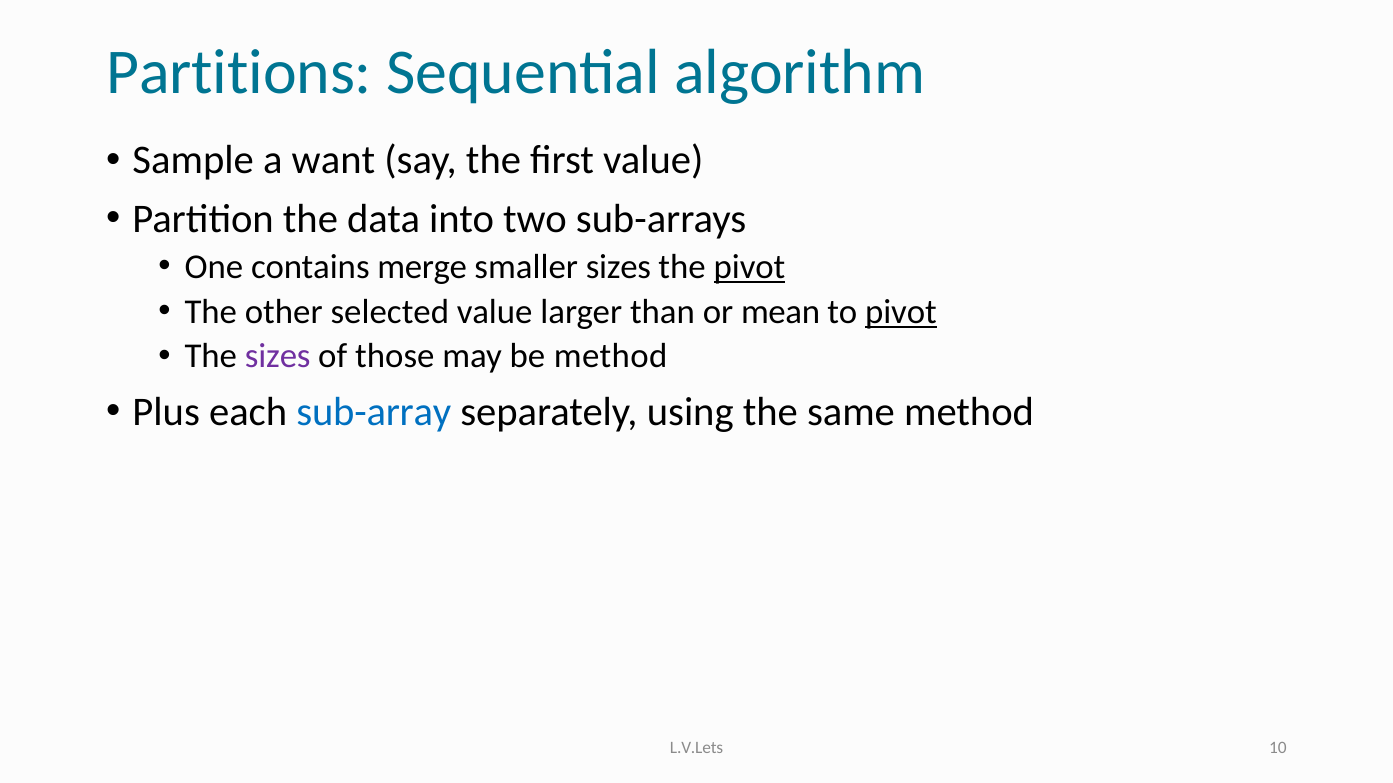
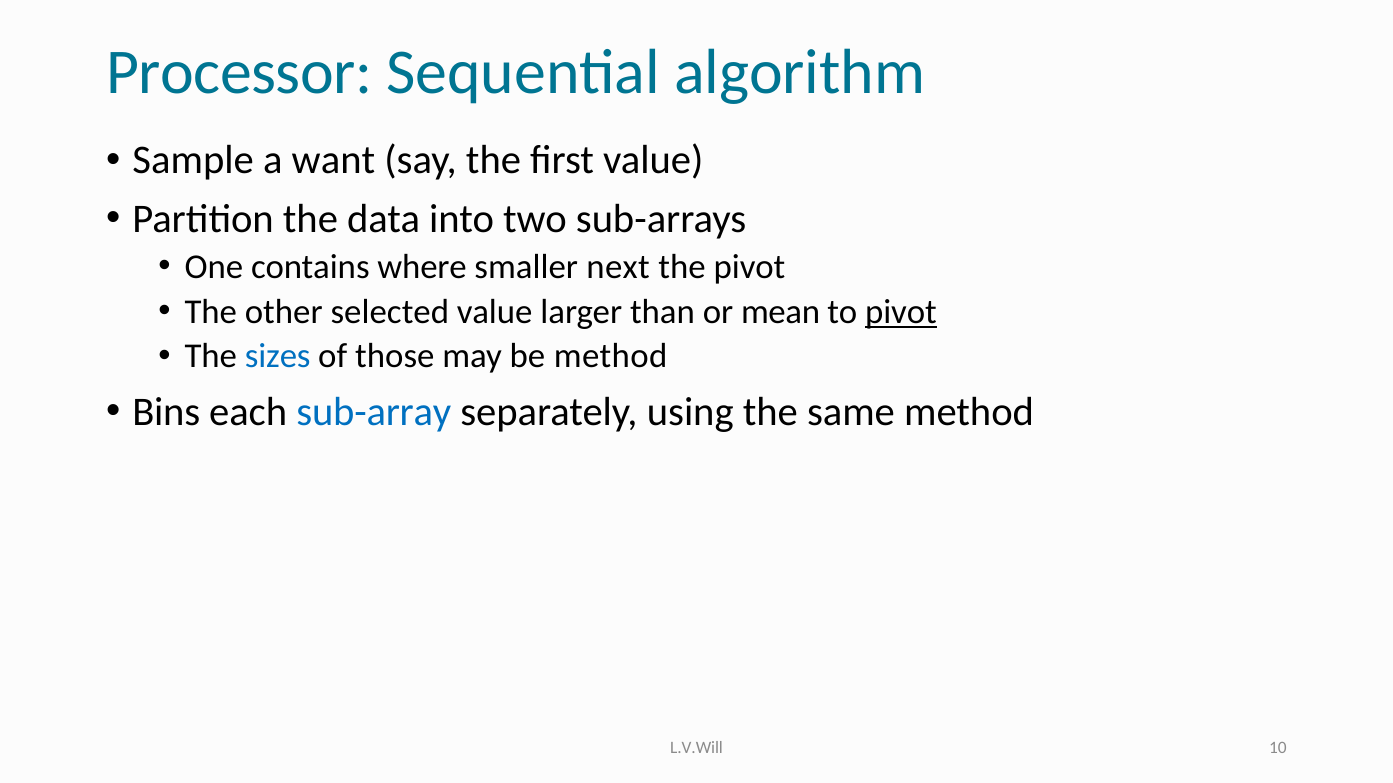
Partitions: Partitions -> Processor (239, 73)
merge: merge -> where (422, 267)
smaller sizes: sizes -> next (618, 267)
pivot underline: present -> none (749, 267)
sizes colour: purple -> blue (278, 357)
Plus: Plus -> Bins (166, 412)
L.V.Lets: L.V.Lets -> L.V.Will (697, 748)
